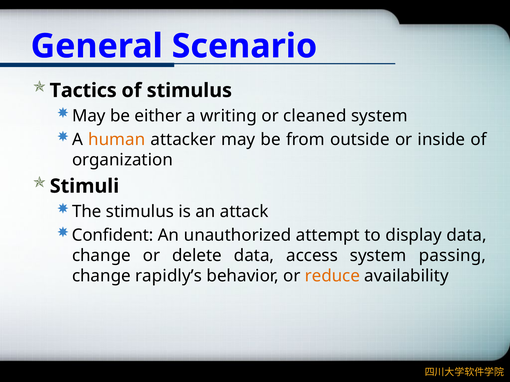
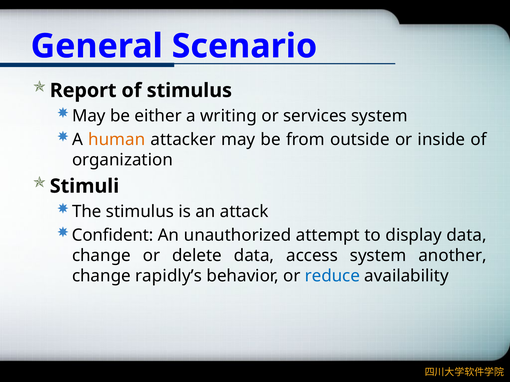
Tactics: Tactics -> Report (83, 91)
cleaned: cleaned -> services (315, 116)
passing: passing -> another (453, 256)
reduce colour: orange -> blue (332, 276)
